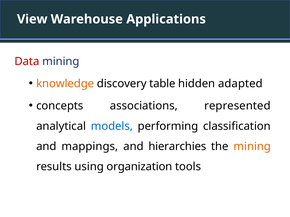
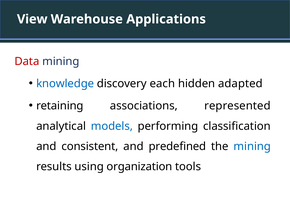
knowledge colour: orange -> blue (65, 84)
table: table -> each (162, 84)
concepts: concepts -> retaining (60, 106)
mappings: mappings -> consistent (90, 147)
hierarchies: hierarchies -> predefined (177, 147)
mining colour: orange -> blue (252, 147)
